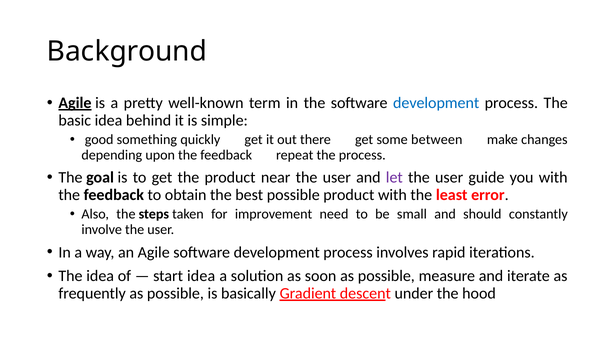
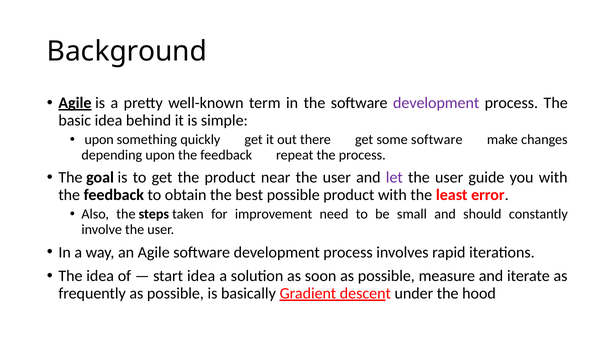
development colour: blue -> purple (436, 103)
good: good -> upon (99, 140)
some between: between -> software (437, 140)
